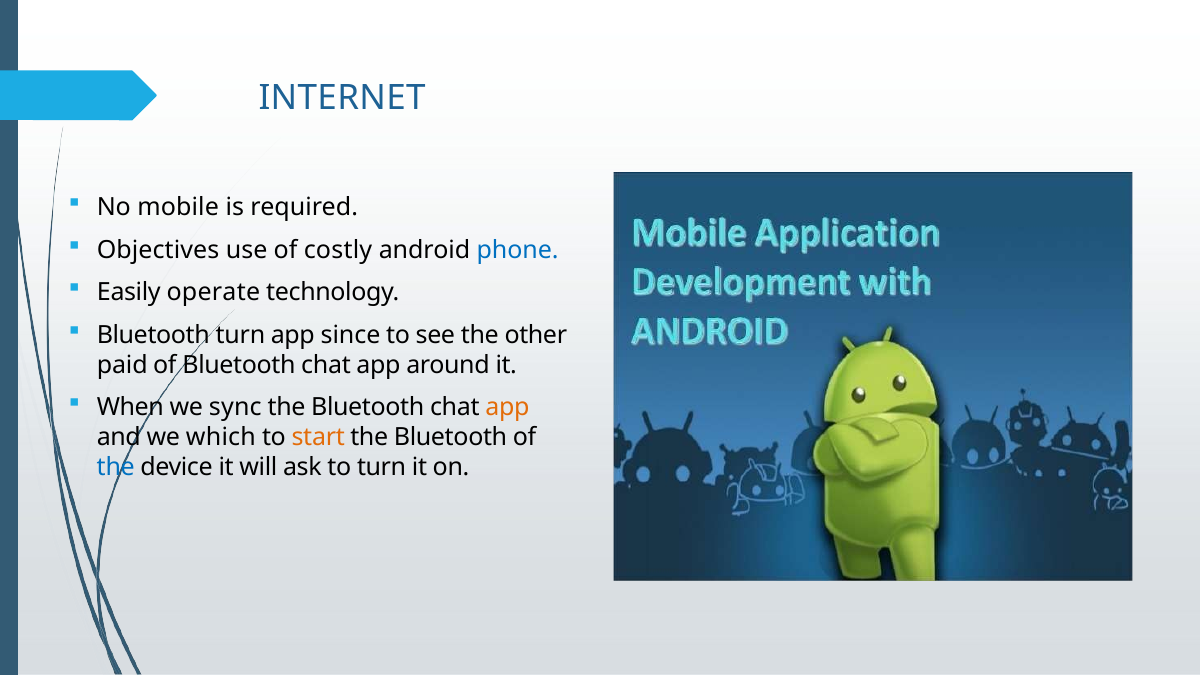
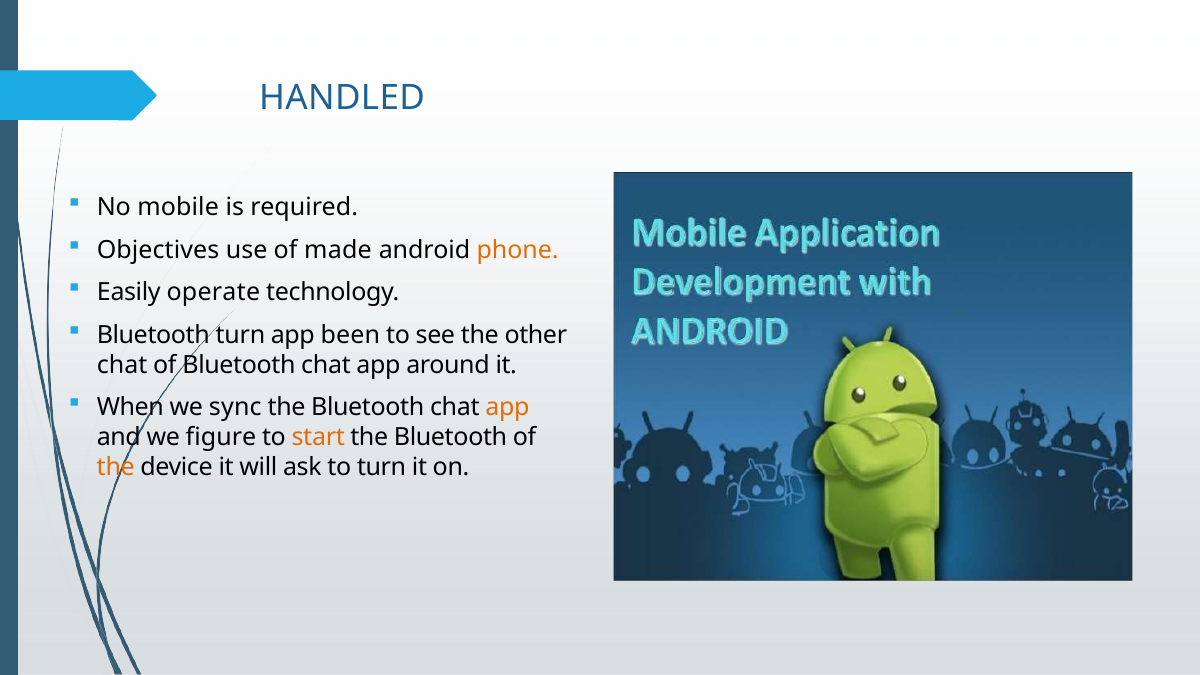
INTERNET: INTERNET -> HANDLED (342, 98)
costly: costly -> made (338, 250)
phone colour: blue -> orange (518, 250)
since: since -> been (350, 335)
paid: paid -> chat (122, 365)
which: which -> figure (221, 437)
the colour: blue -> orange (116, 467)
